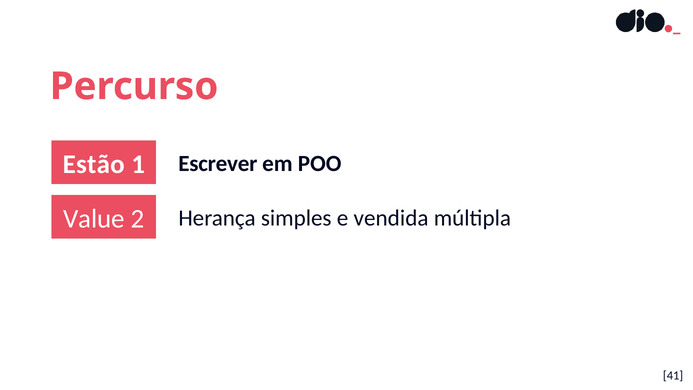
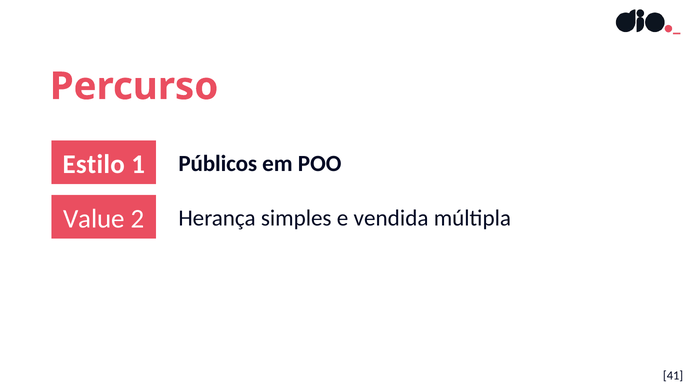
Estão: Estão -> Estilo (94, 164)
Escrever: Escrever -> Públicos (218, 164)
